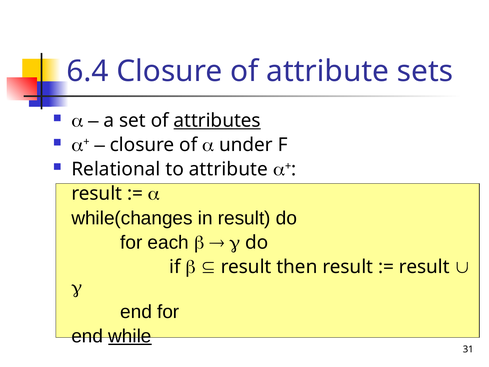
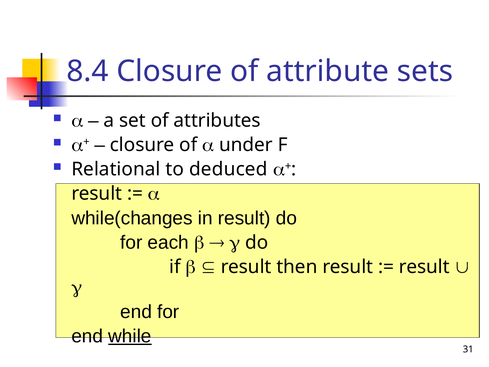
6.4: 6.4 -> 8.4 (88, 71)
attributes underline: present -> none (217, 121)
to attribute: attribute -> deduced (228, 169)
